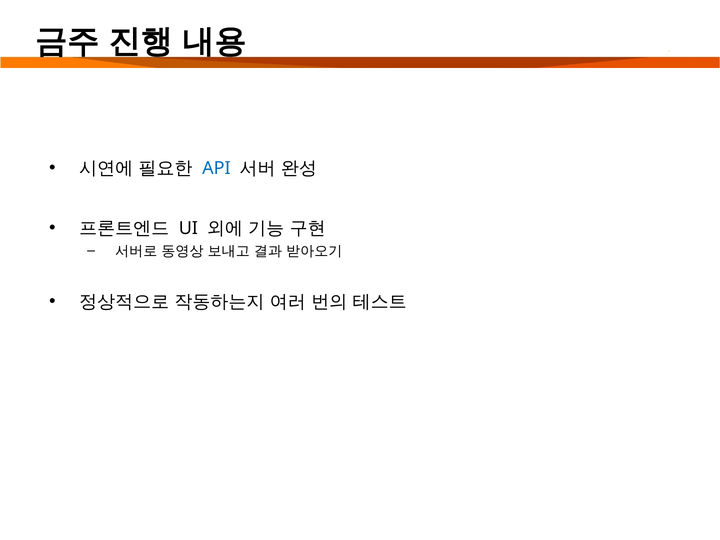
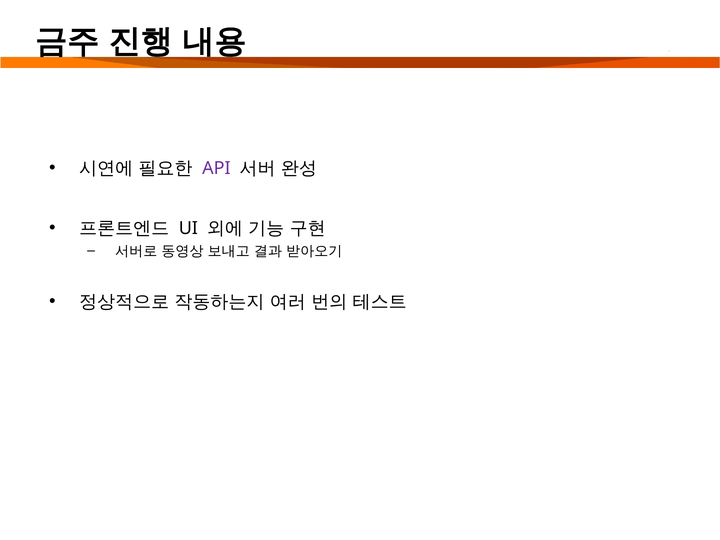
API colour: blue -> purple (216, 168)
